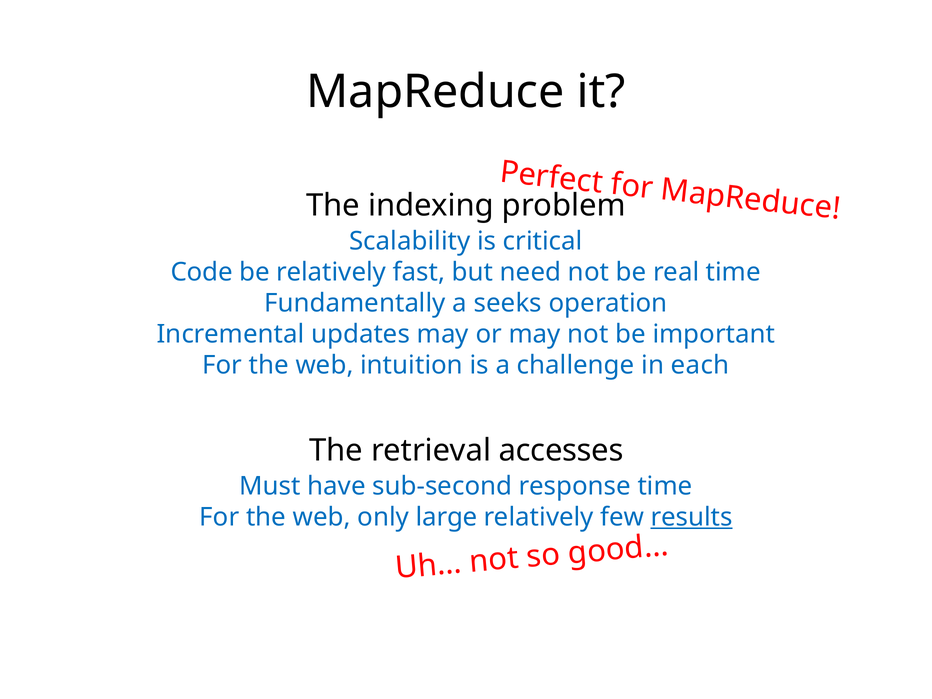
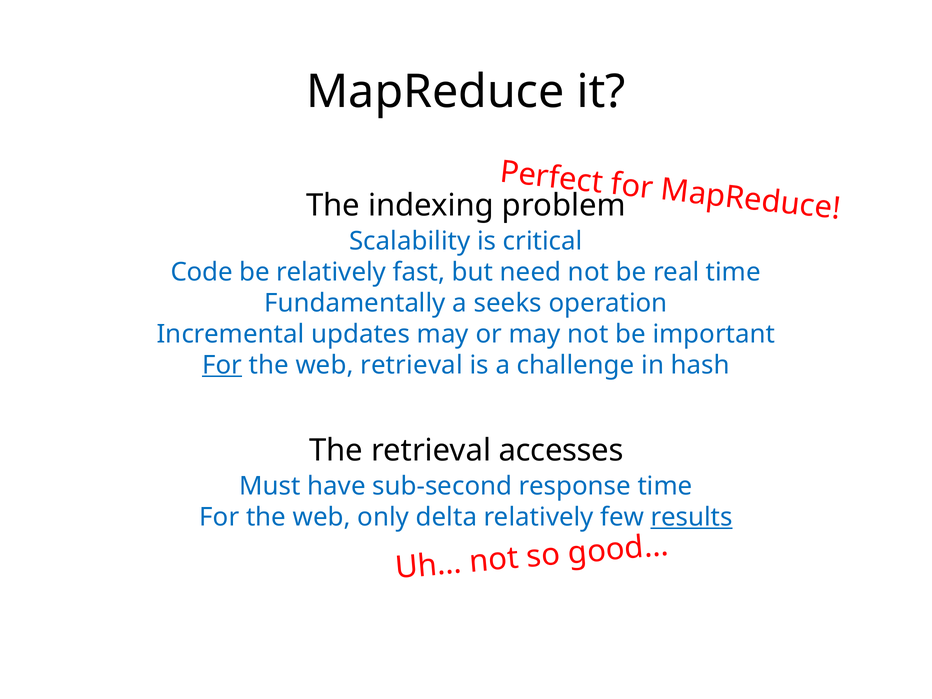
For underline: none -> present (222, 365)
web intuition: intuition -> retrieval (411, 365)
each: each -> hash (700, 365)
large: large -> delta (446, 517)
